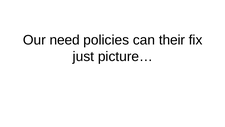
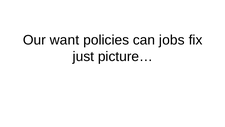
need: need -> want (64, 40)
their: their -> jobs (172, 40)
